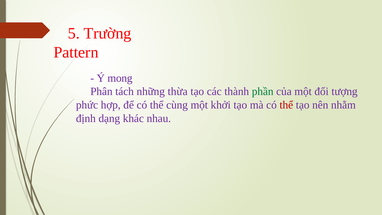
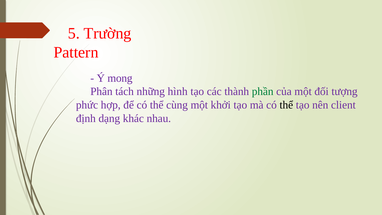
thừa: thừa -> hình (178, 92)
thể colour: red -> black (286, 105)
nhằm: nhằm -> client (343, 105)
